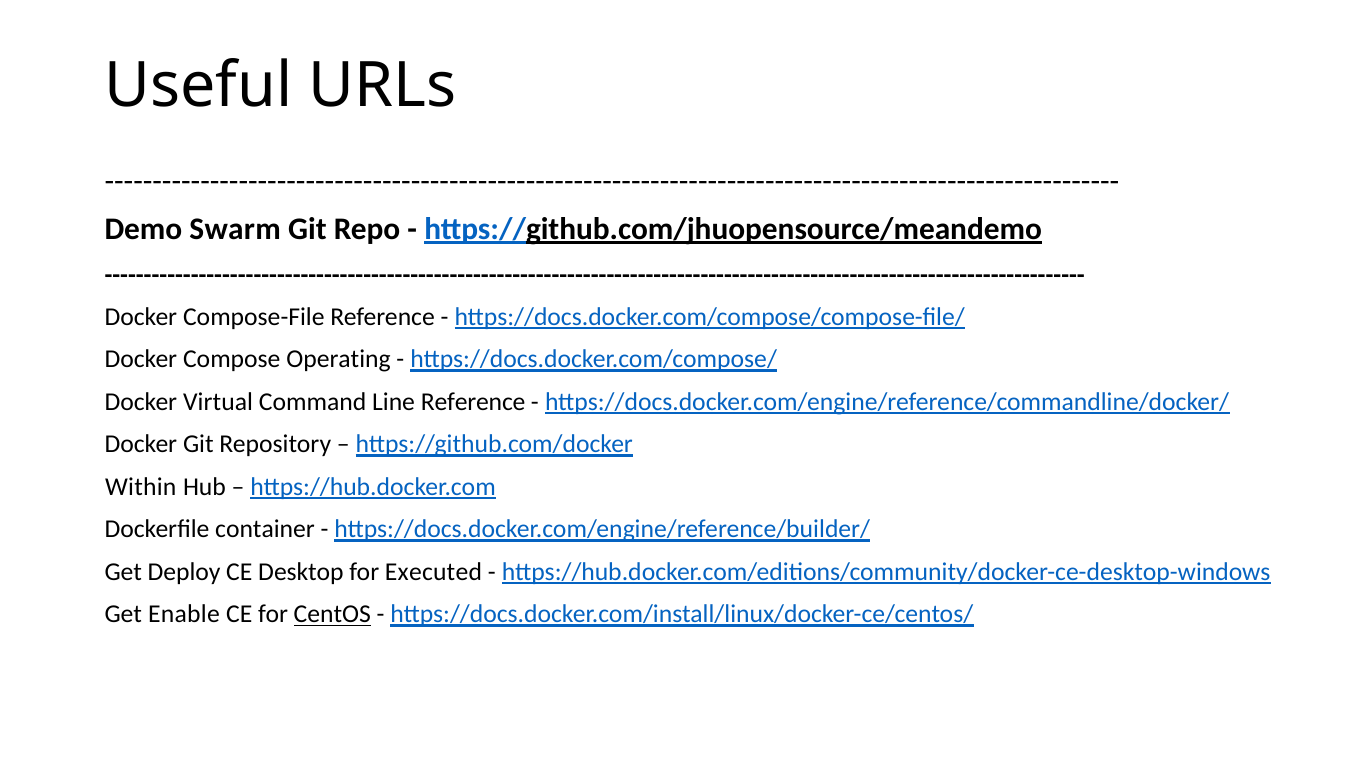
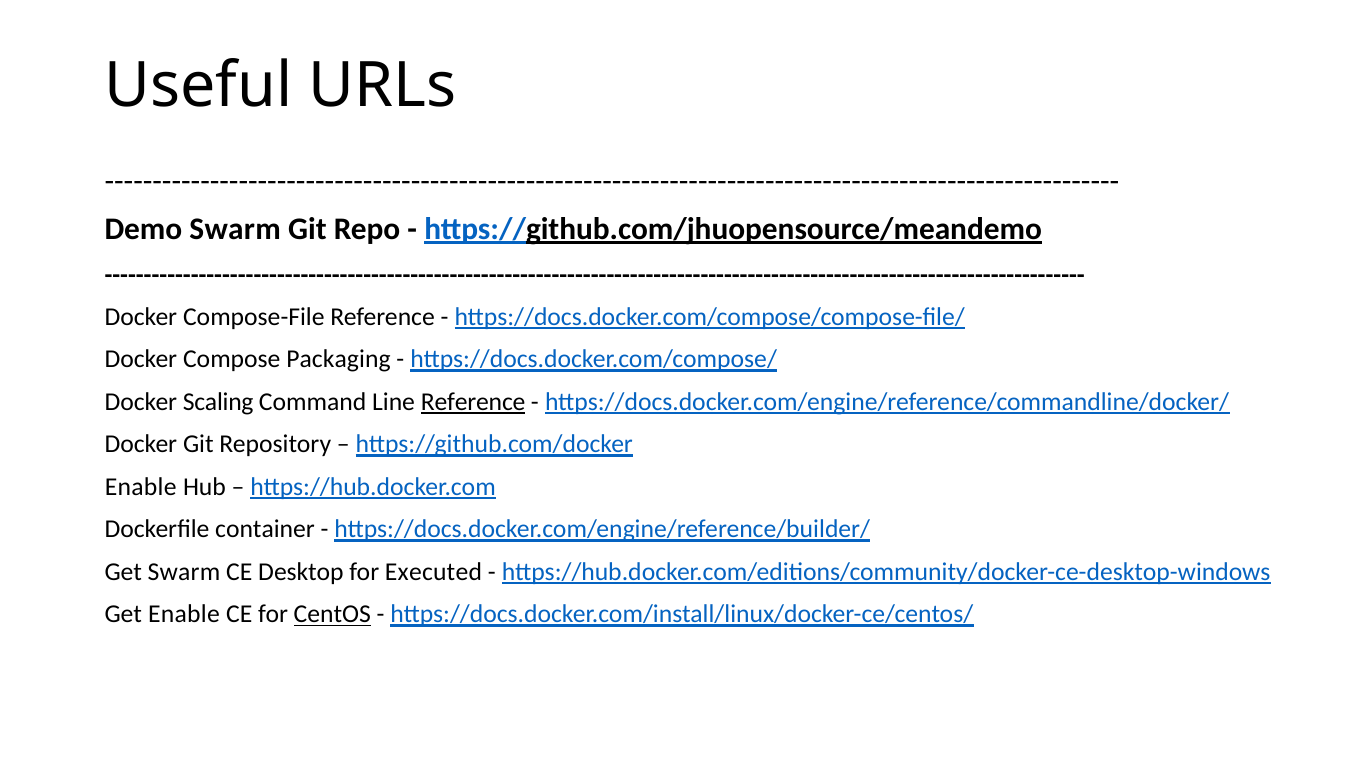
Operating: Operating -> Packaging (338, 359)
Virtual: Virtual -> Scaling (218, 402)
Reference underline: none -> present (473, 402)
Within: Within -> Enable (141, 487)
Get Deploy: Deploy -> Swarm (184, 572)
